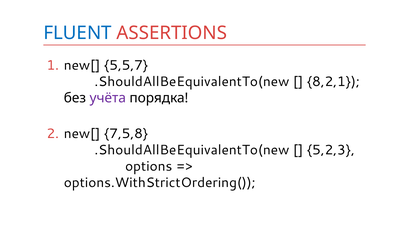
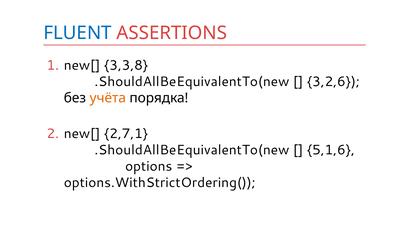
5,5,7: 5,5,7 -> 3,3,8 (126, 65)
8,2,1: 8,2,1 -> 3,2,6 (333, 82)
учёта colour: purple -> orange (108, 98)
7,5,8: 7,5,8 -> 2,7,1 (126, 134)
5,2,3: 5,2,3 -> 5,1,6 (331, 150)
